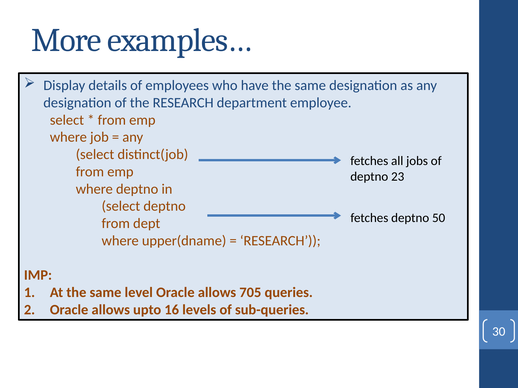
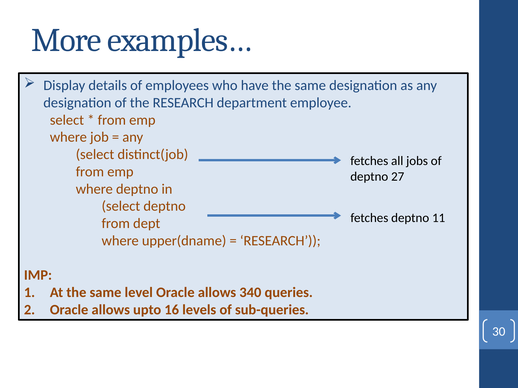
23: 23 -> 27 (398, 177)
50: 50 -> 11 (439, 218)
705: 705 -> 340 (250, 293)
